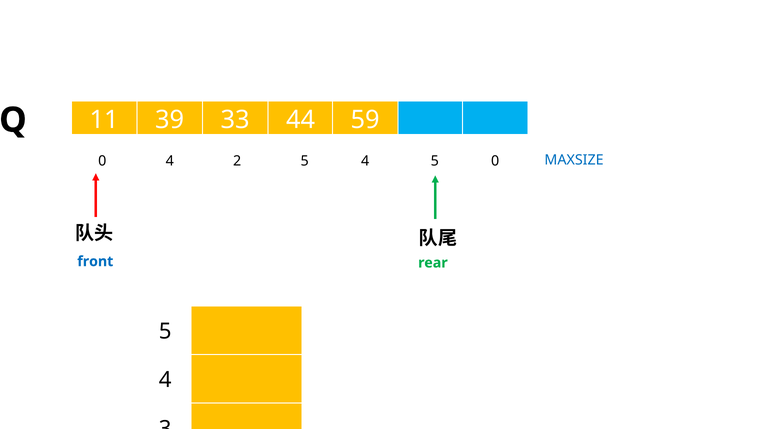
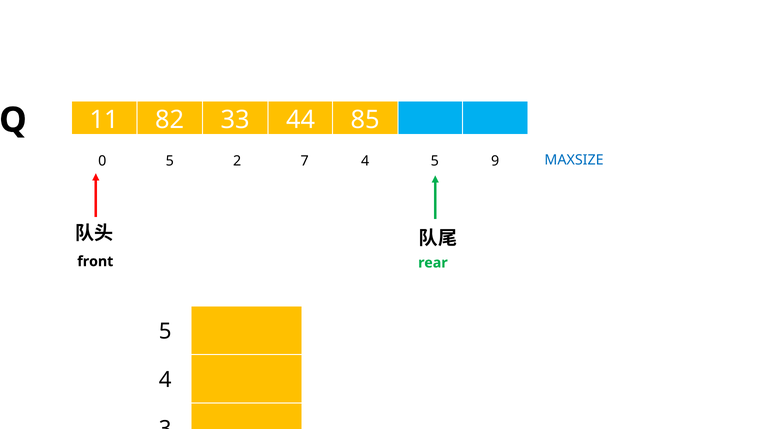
39: 39 -> 82 (170, 120)
59: 59 -> 85 (365, 120)
0 4: 4 -> 5 (170, 161)
2 5: 5 -> 7 (305, 161)
5 0: 0 -> 9 (495, 161)
front colour: blue -> black (95, 261)
